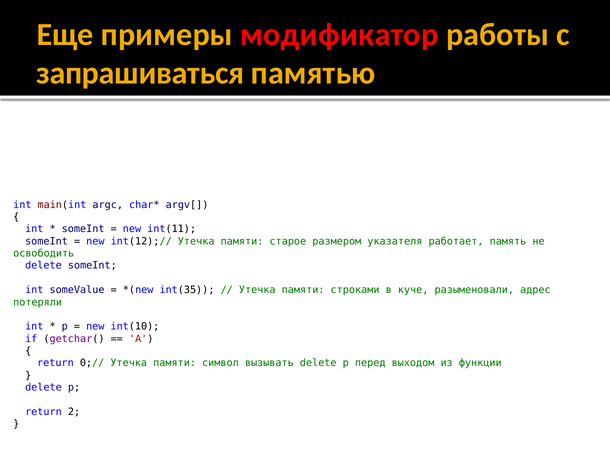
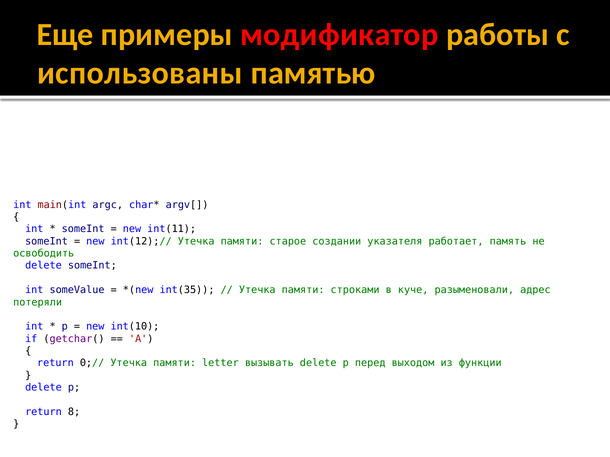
запрашиваться: запрашиваться -> использованы (140, 73)
размером: размером -> создании (337, 242)
символ: символ -> letter (220, 364)
2: 2 -> 8 (74, 412)
